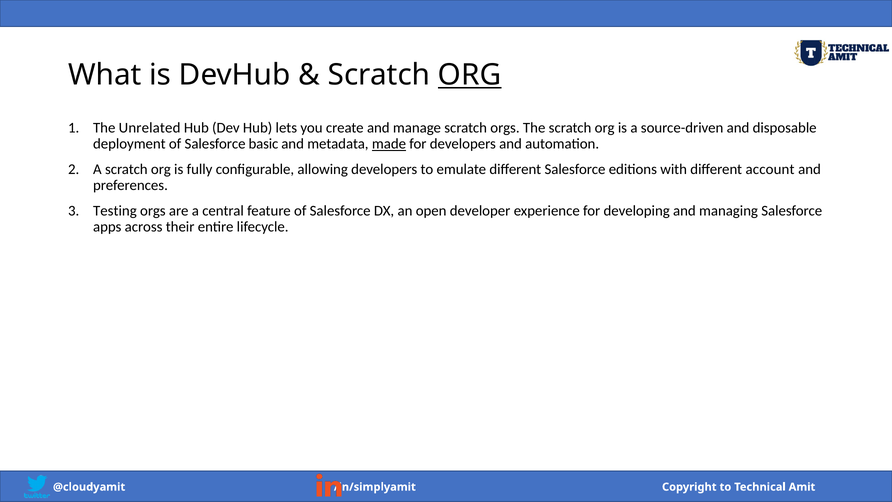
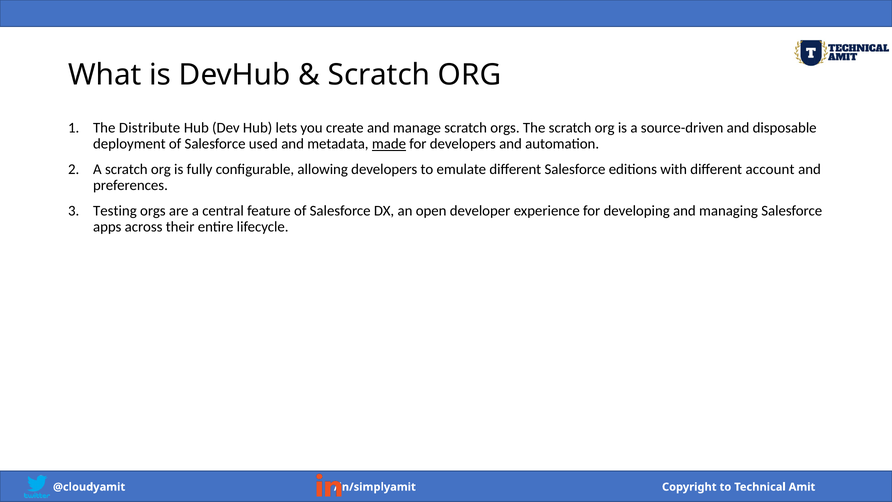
ORG underline: present -> none (470, 75)
Unrelated: Unrelated -> Distribute (150, 128)
basic: basic -> used (263, 144)
